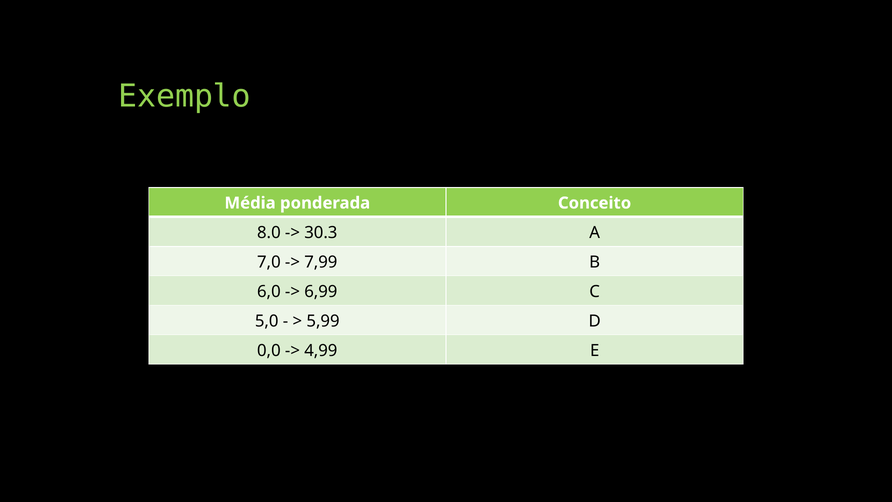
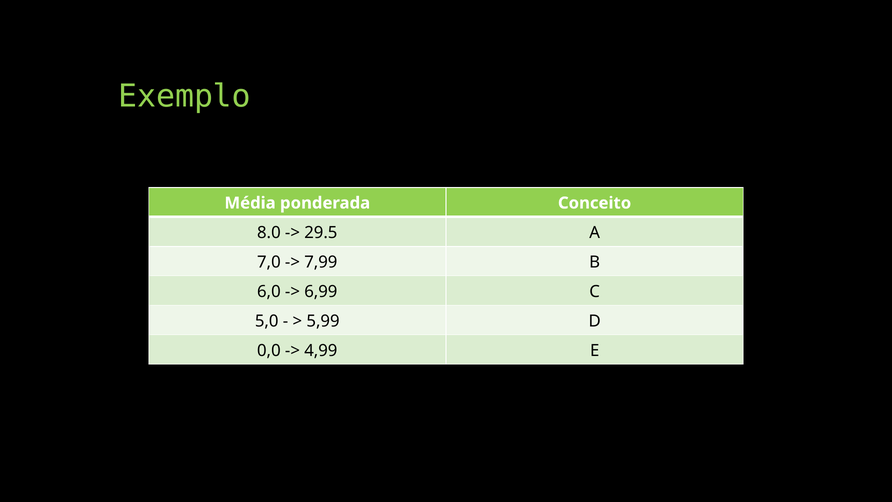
30.3: 30.3 -> 29.5 (321, 232)
